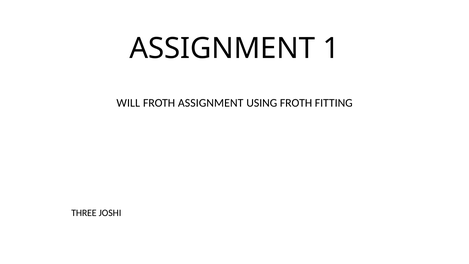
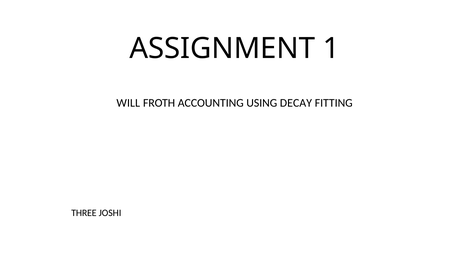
FROTH ASSIGNMENT: ASSIGNMENT -> ACCOUNTING (211, 103)
USING FROTH: FROTH -> DECAY (296, 103)
